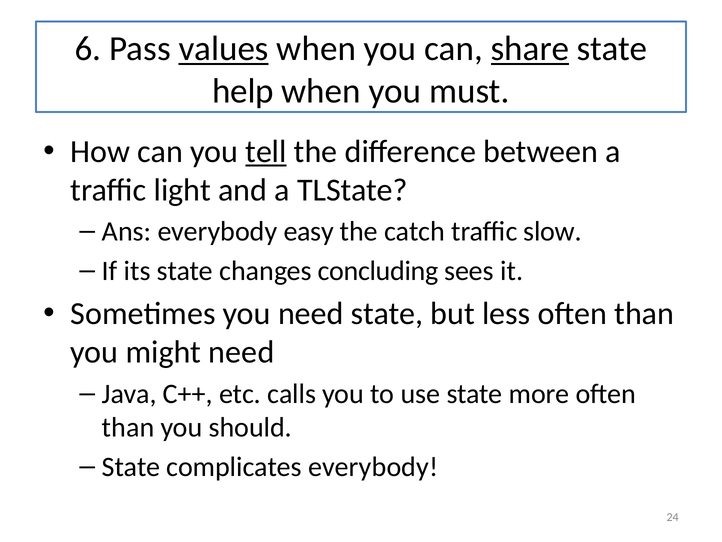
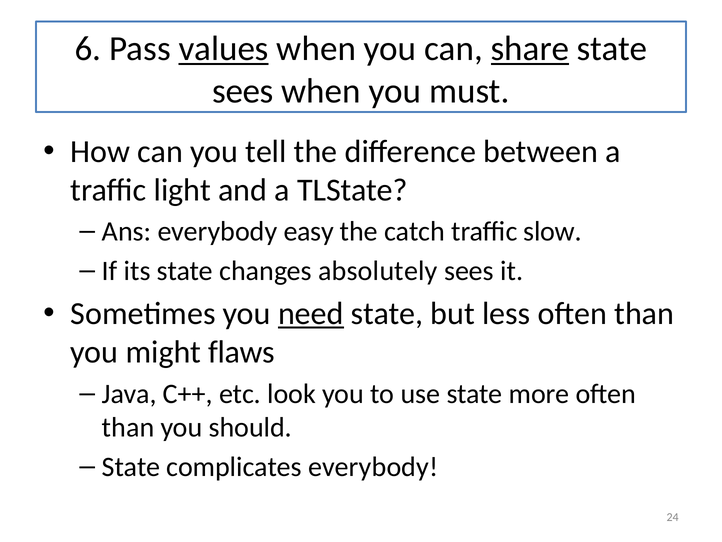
help: help -> sees (243, 91)
tell underline: present -> none (266, 151)
concluding: concluding -> absolutely (378, 271)
need underline: none -> present (311, 314)
might need: need -> flaws (242, 352)
calls: calls -> look (292, 393)
